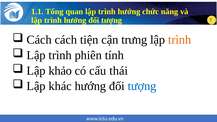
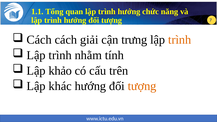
tiện: tiện -> giải (89, 40)
phiên: phiên -> nhằm (88, 55)
thái: thái -> trên (119, 71)
tượng colour: blue -> orange (142, 86)
